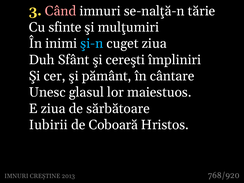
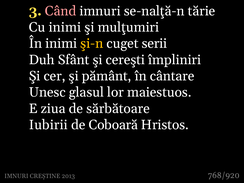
Cu sfinte: sfinte -> inimi (65, 27)
şi-n colour: light blue -> yellow (92, 43)
cuget ziua: ziua -> serii (154, 43)
